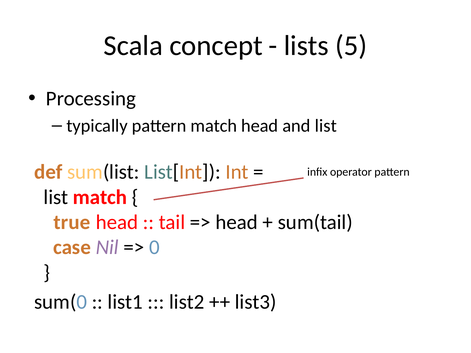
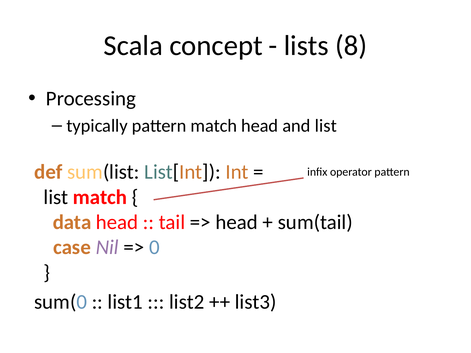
5: 5 -> 8 (351, 46)
true: true -> data (72, 222)
